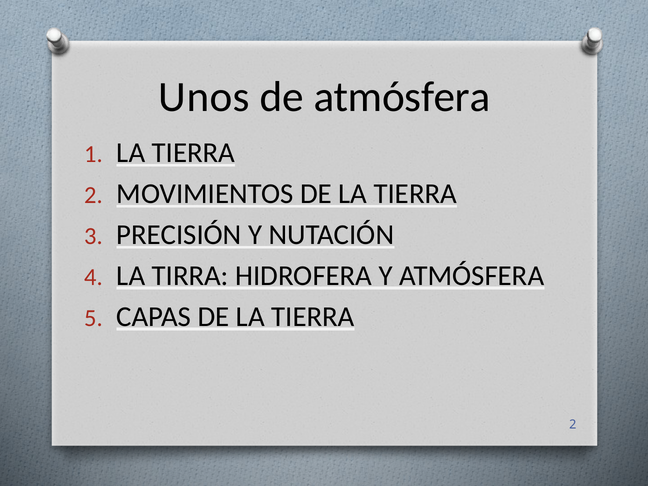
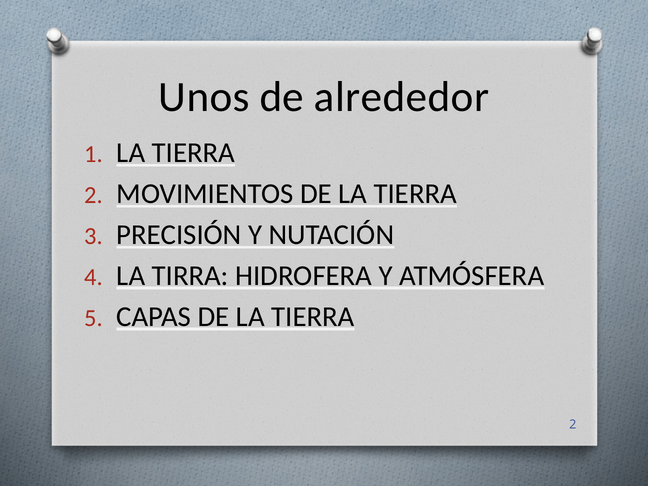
de atmósfera: atmósfera -> alrededor (402, 97)
